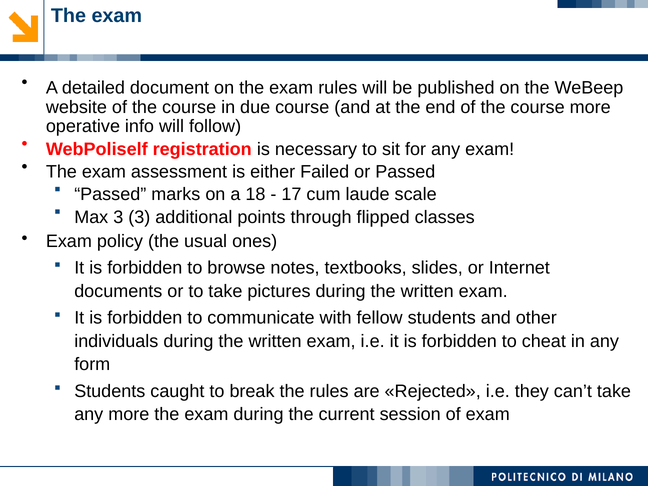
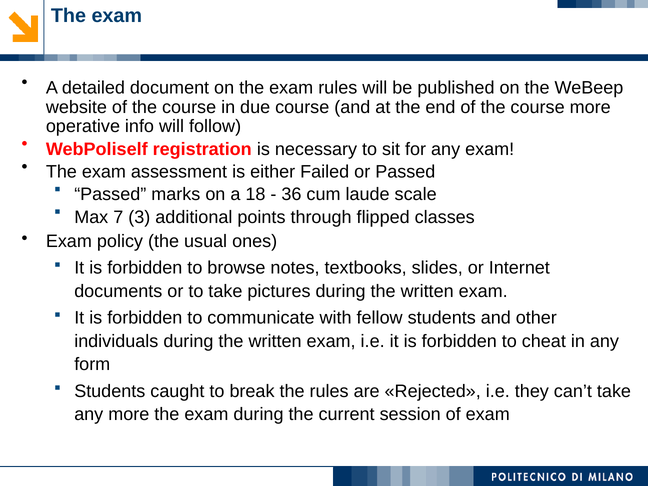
17: 17 -> 36 (291, 195)
Max 3: 3 -> 7 (118, 217)
